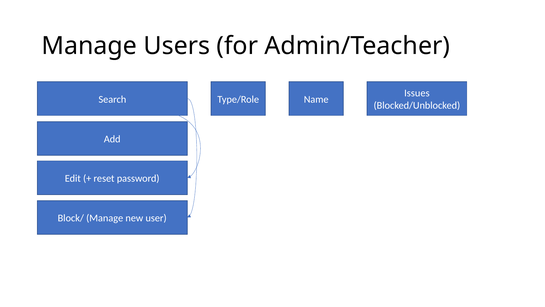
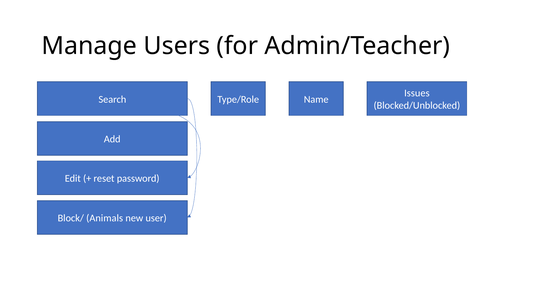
Block/ Manage: Manage -> Animals (105, 218)
